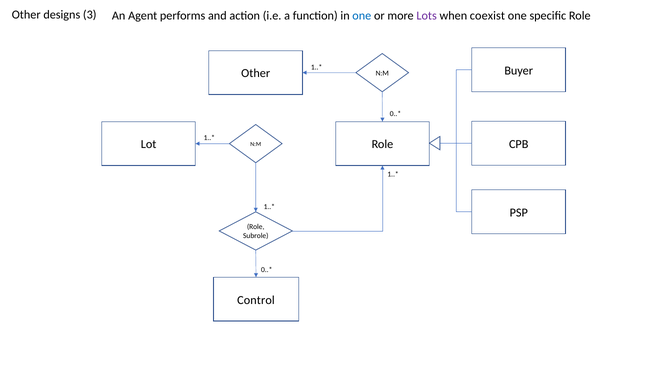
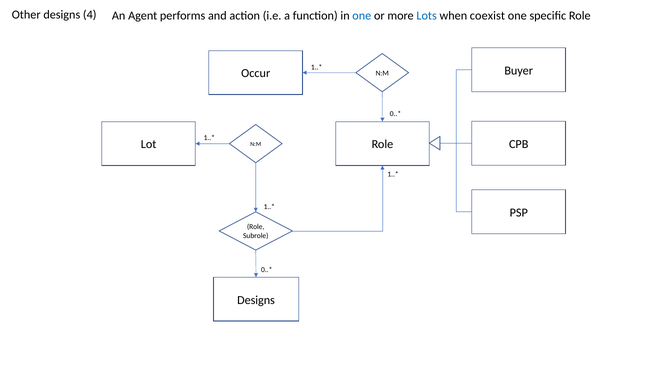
3: 3 -> 4 (90, 15)
Lots colour: purple -> blue (427, 16)
Other: Other -> Occur (256, 73)
Control: Control -> Designs (256, 300)
